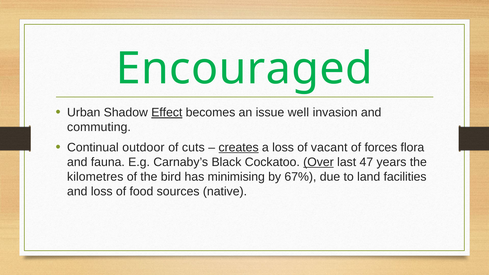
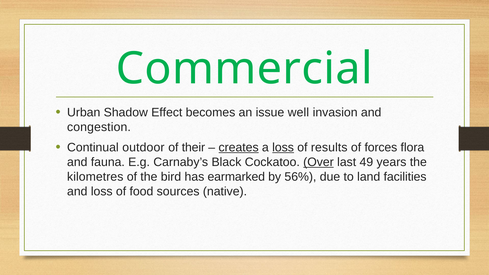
Encouraged: Encouraged -> Commercial (244, 69)
Effect underline: present -> none (167, 113)
commuting: commuting -> congestion (99, 127)
cuts: cuts -> their (193, 147)
loss underline: none -> present (283, 147)
vacant: vacant -> results (329, 147)
47: 47 -> 49 (366, 162)
minimising: minimising -> earmarked (236, 177)
67%: 67% -> 56% (300, 177)
